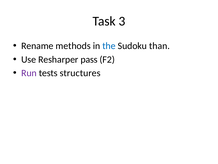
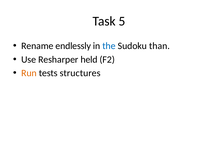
3: 3 -> 5 (122, 21)
methods: methods -> endlessly (73, 46)
pass: pass -> held (89, 59)
Run colour: purple -> orange (29, 73)
